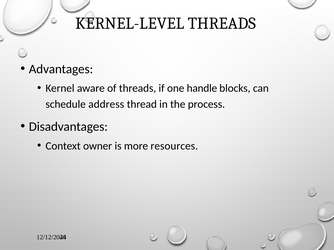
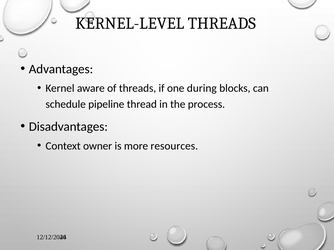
handle: handle -> during (202, 88)
address: address -> pipeline (106, 105)
